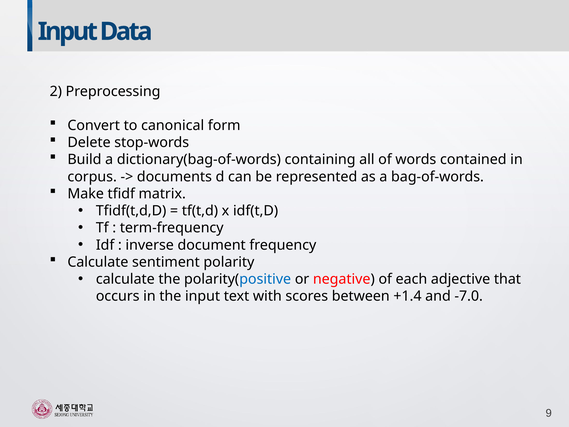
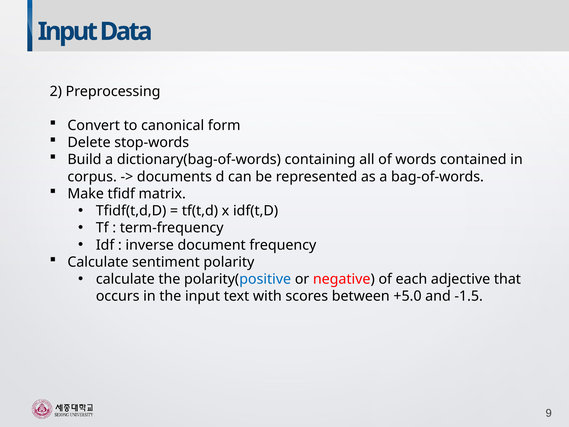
+1.4: +1.4 -> +5.0 (407, 296)
-7.0: -7.0 -> -1.5 (469, 296)
